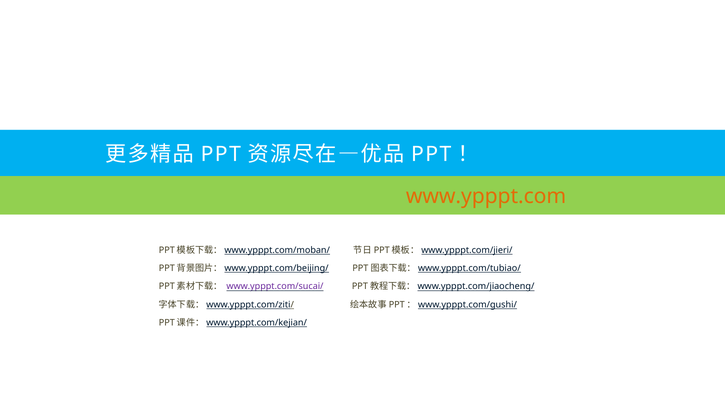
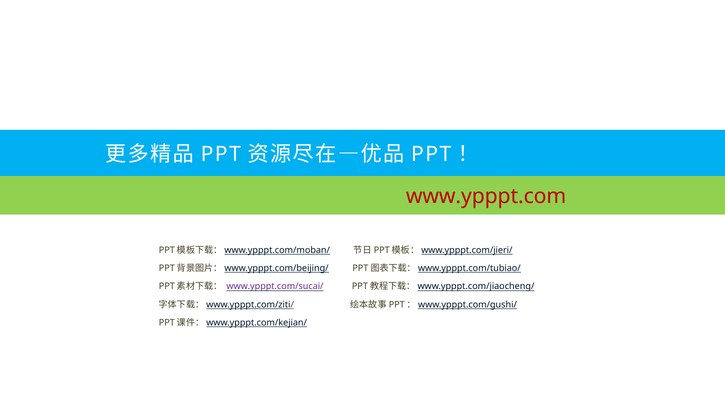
www.ypppt.com colour: orange -> red (486, 196)
